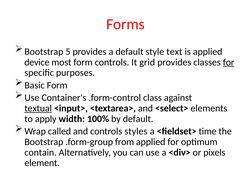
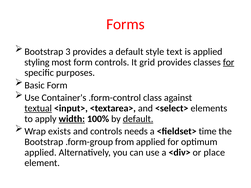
5: 5 -> 3 (68, 52)
device: device -> styling (37, 62)
width underline: none -> present (72, 119)
default underline: none -> present (138, 119)
called: called -> exists (59, 132)
styles: styles -> needs (136, 132)
contain: contain -> applied (41, 153)
pixels: pixels -> place (214, 153)
